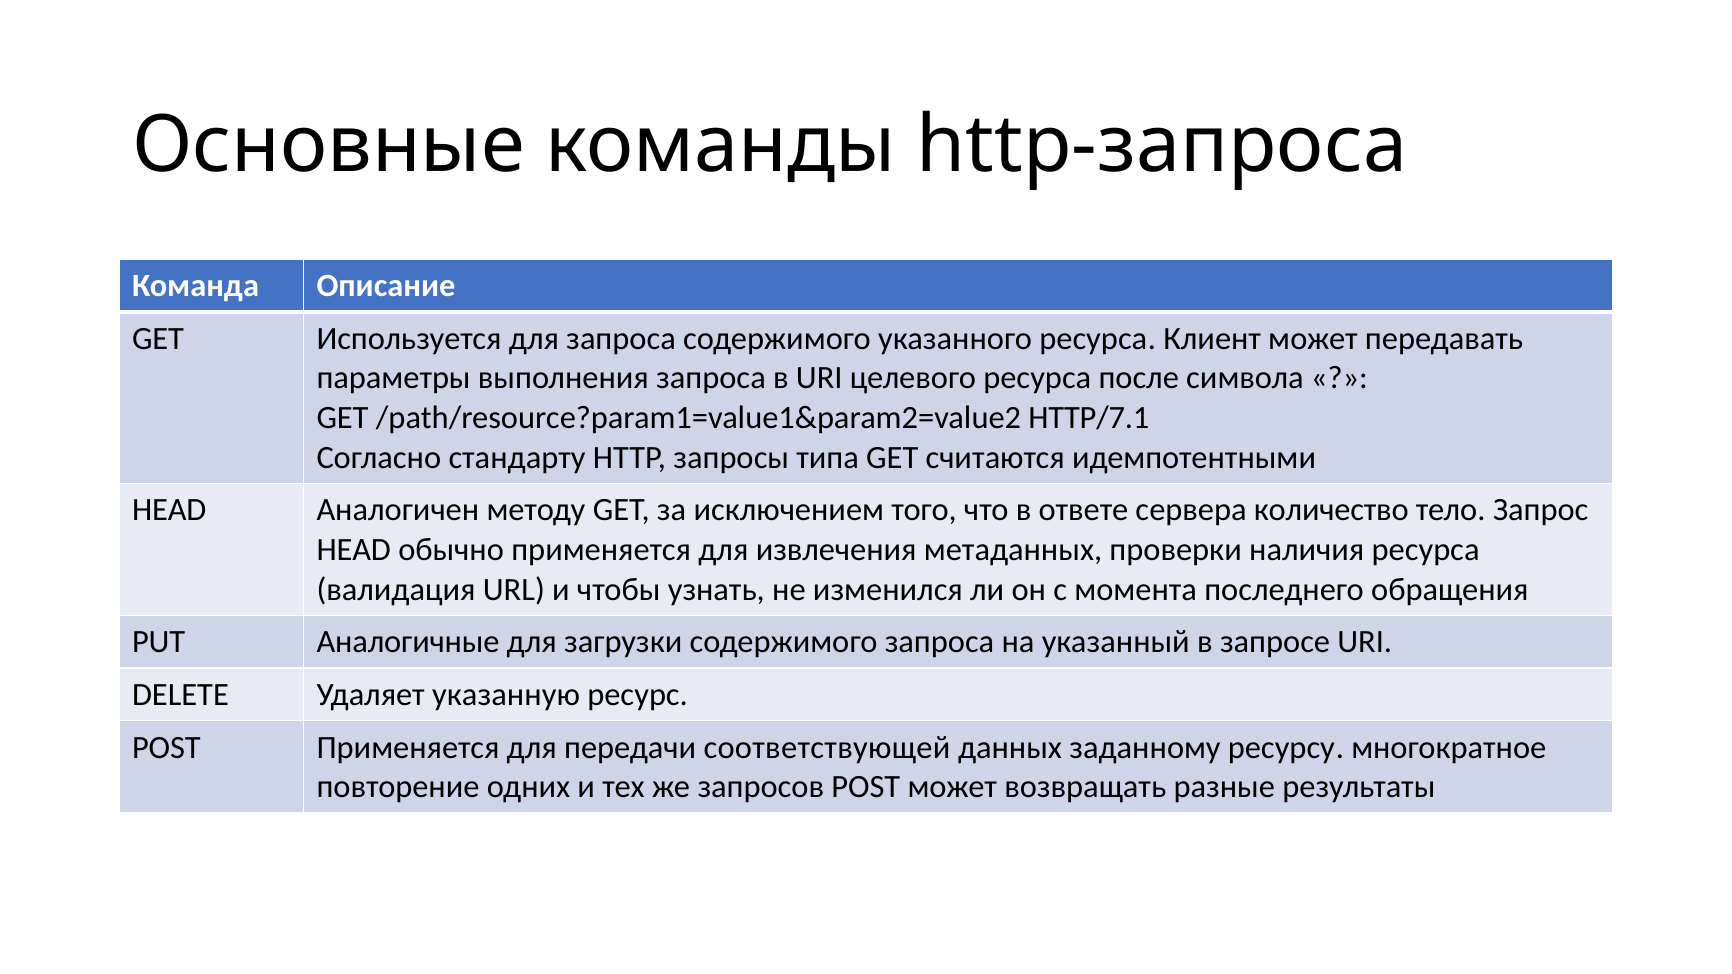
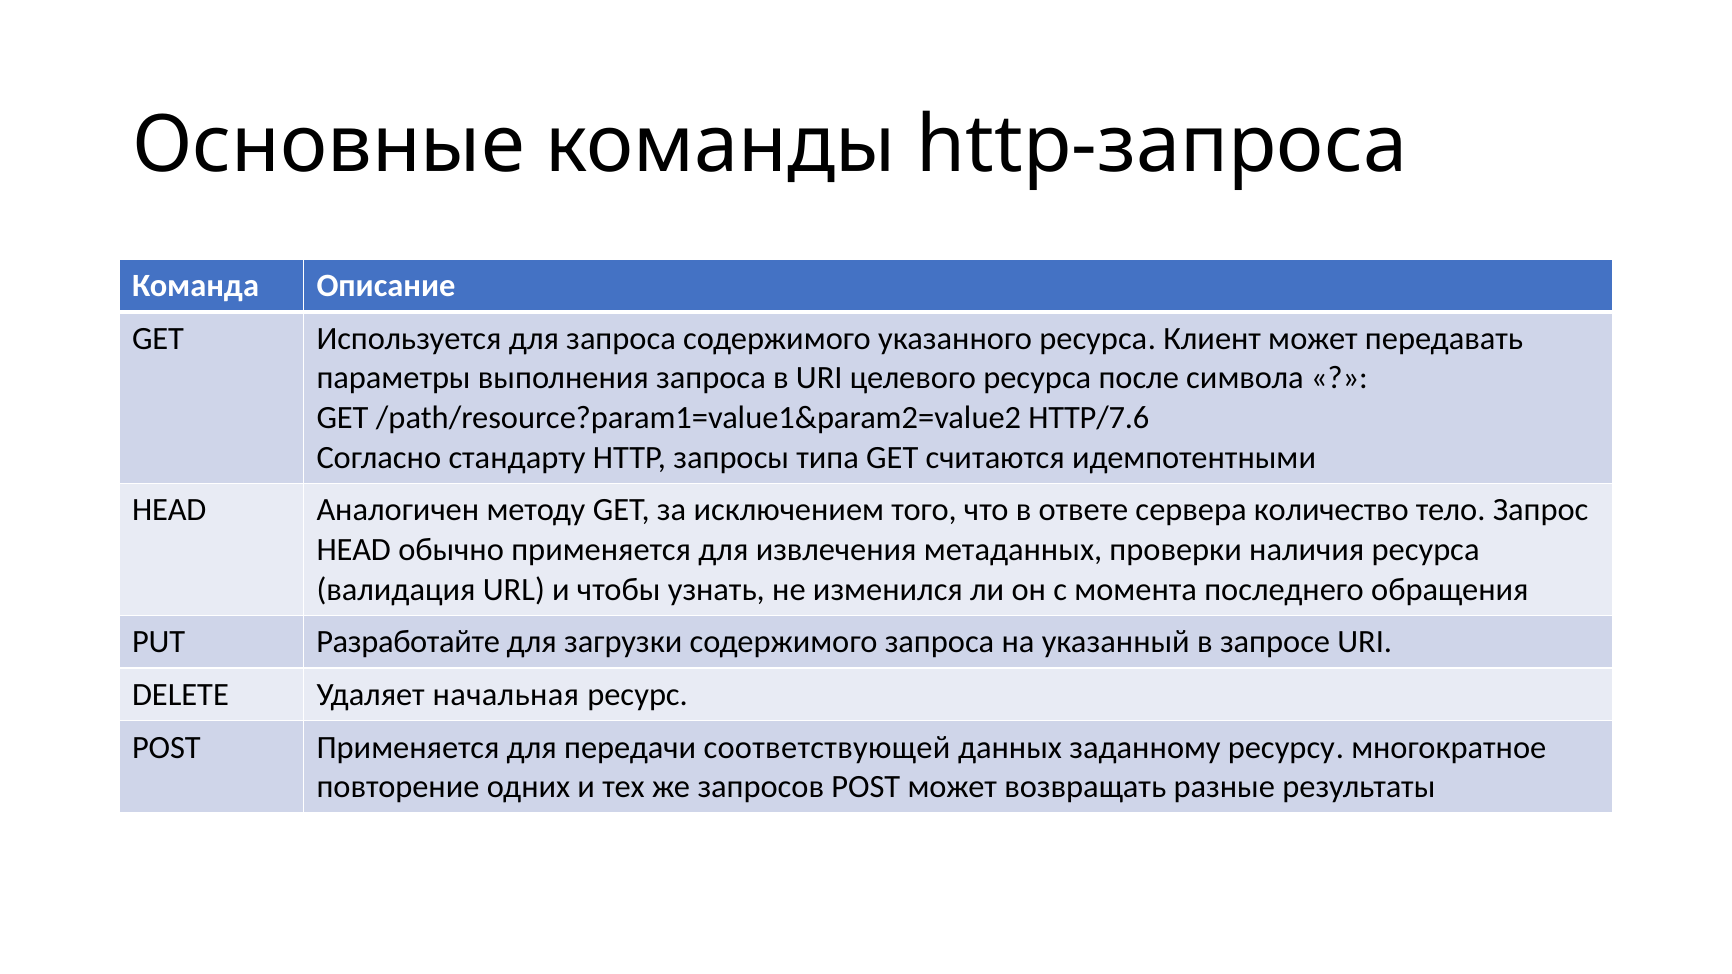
HTTP/7.1: HTTP/7.1 -> HTTP/7.6 (1089, 418)
Аналогичные: Аналогичные -> Разработайте (408, 642)
указанную: указанную -> начальная (506, 695)
